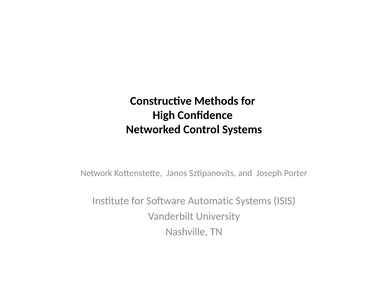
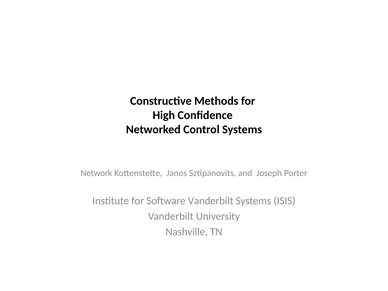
Software Automatic: Automatic -> Vanderbilt (211, 201)
